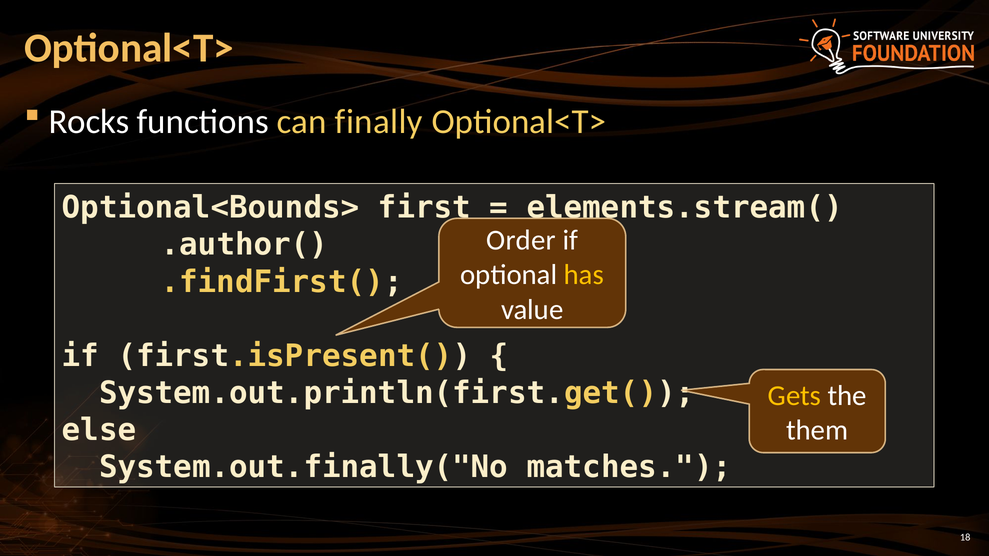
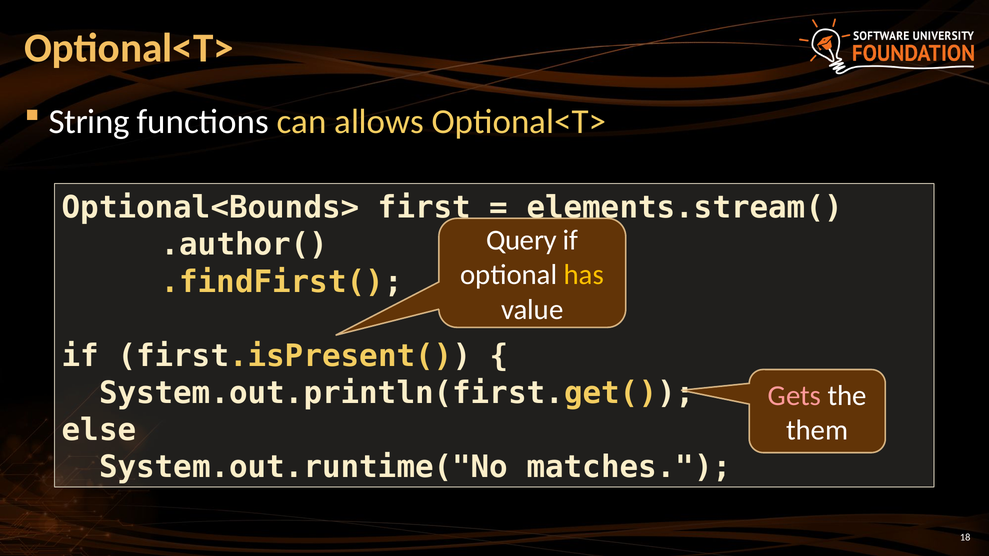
Rocks: Rocks -> String (89, 122)
finally: finally -> allows (379, 122)
Order: Order -> Query (521, 240)
Gets colour: yellow -> pink (795, 396)
System.out.finally("No: System.out.finally("No -> System.out.runtime("No (304, 468)
